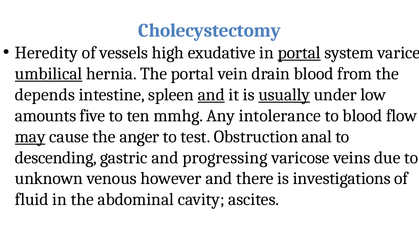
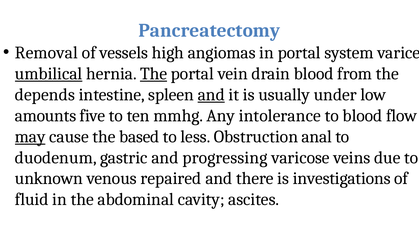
Cholecystectomy: Cholecystectomy -> Pancreatectomy (209, 30)
Heredity: Heredity -> Removal (46, 53)
exudative: exudative -> angiomas (222, 53)
portal underline: present -> none (299, 53)
The underline: none -> present (154, 74)
usually underline: present -> none (284, 95)
anger: anger -> based (139, 136)
test: test -> less (195, 136)
descending: descending -> duodenum (56, 157)
however: however -> repaired (171, 178)
